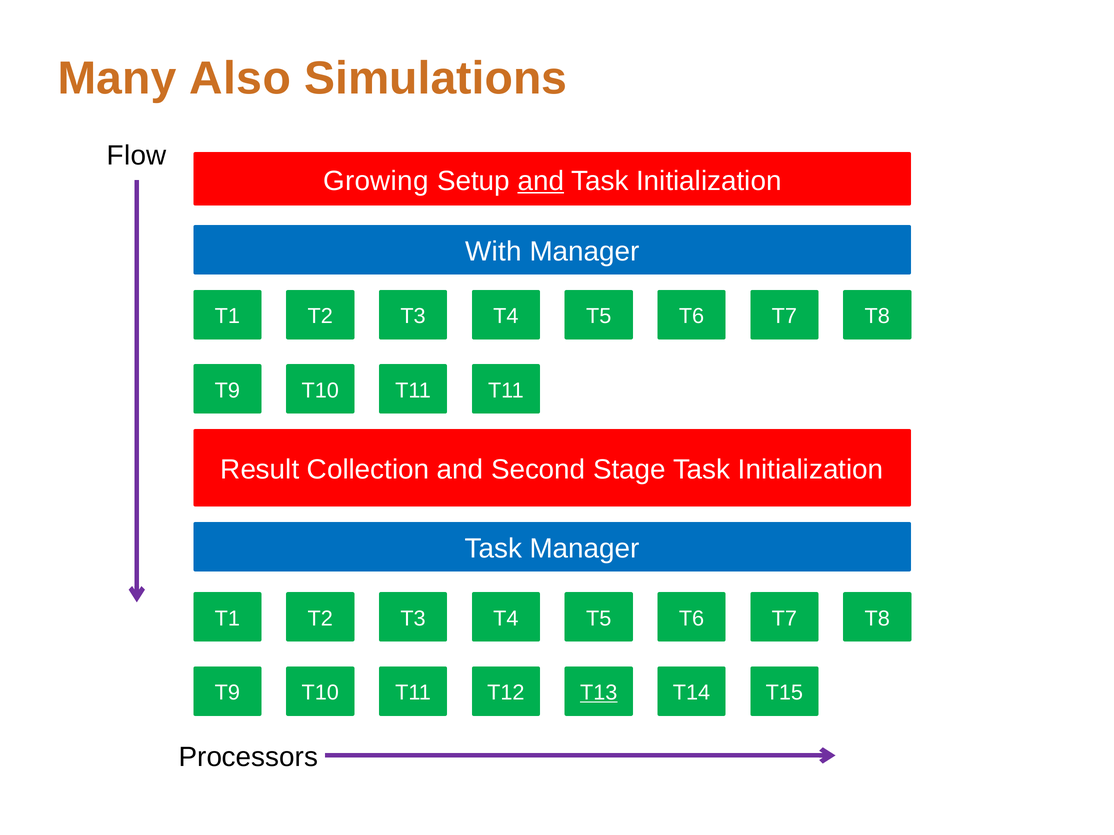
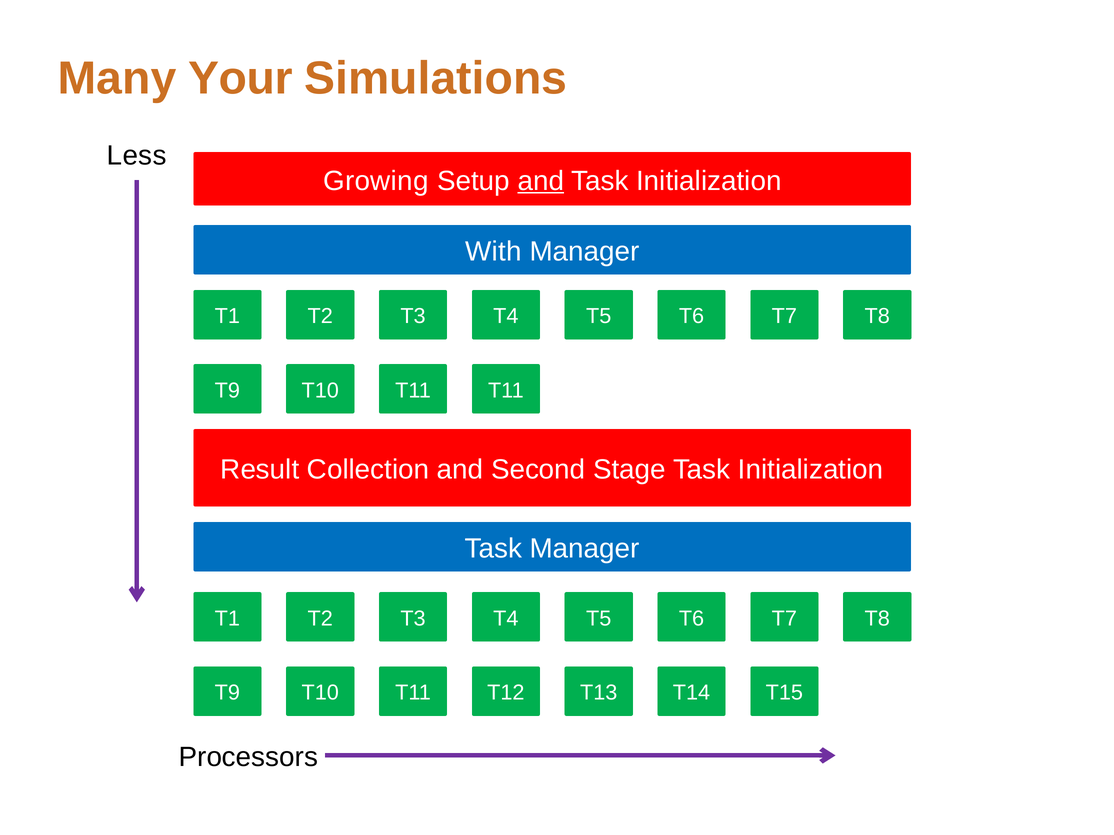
Also: Also -> Your (241, 79)
Flow: Flow -> Less (137, 155)
T13 underline: present -> none (599, 693)
